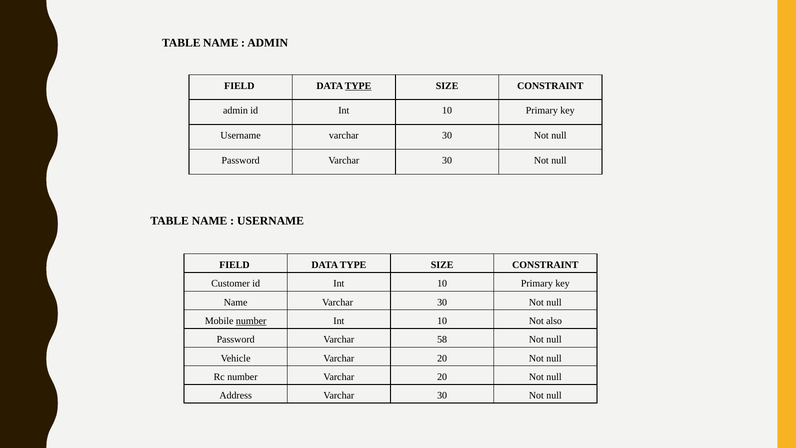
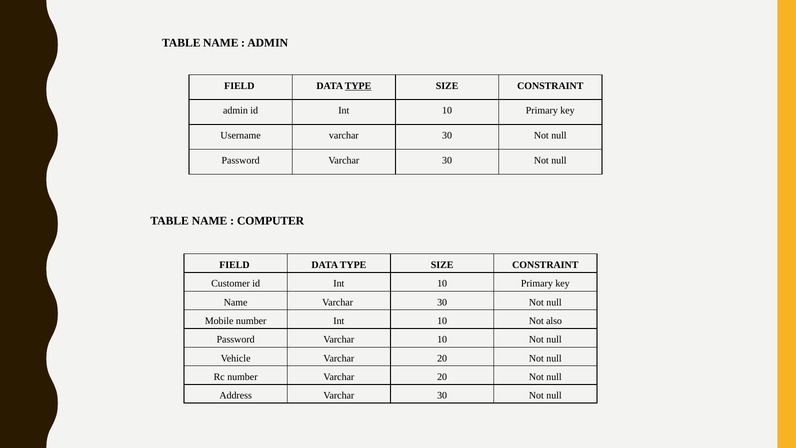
USERNAME: USERNAME -> COMPUTER (271, 221)
number underline: present -> none (251, 321)
Varchar 58: 58 -> 10 (442, 339)
